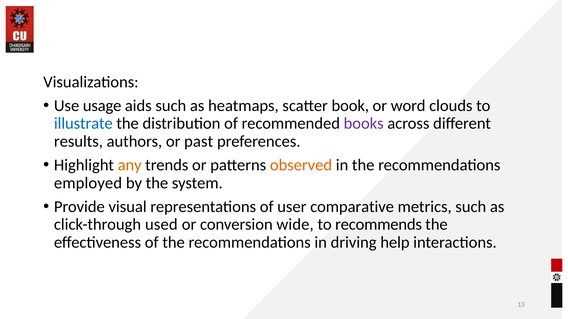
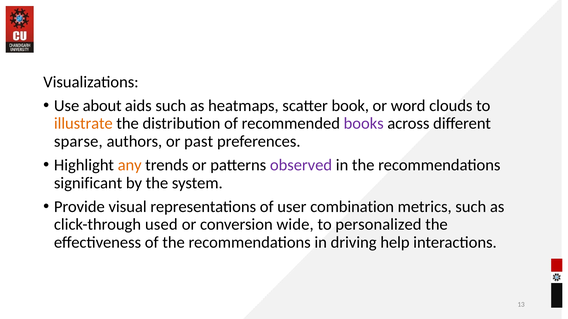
usage: usage -> about (102, 106)
illustrate colour: blue -> orange (83, 124)
results: results -> sparse (78, 142)
observed colour: orange -> purple (301, 165)
employed: employed -> significant (88, 183)
comparative: comparative -> combination (352, 207)
recommends: recommends -> personalized (378, 225)
